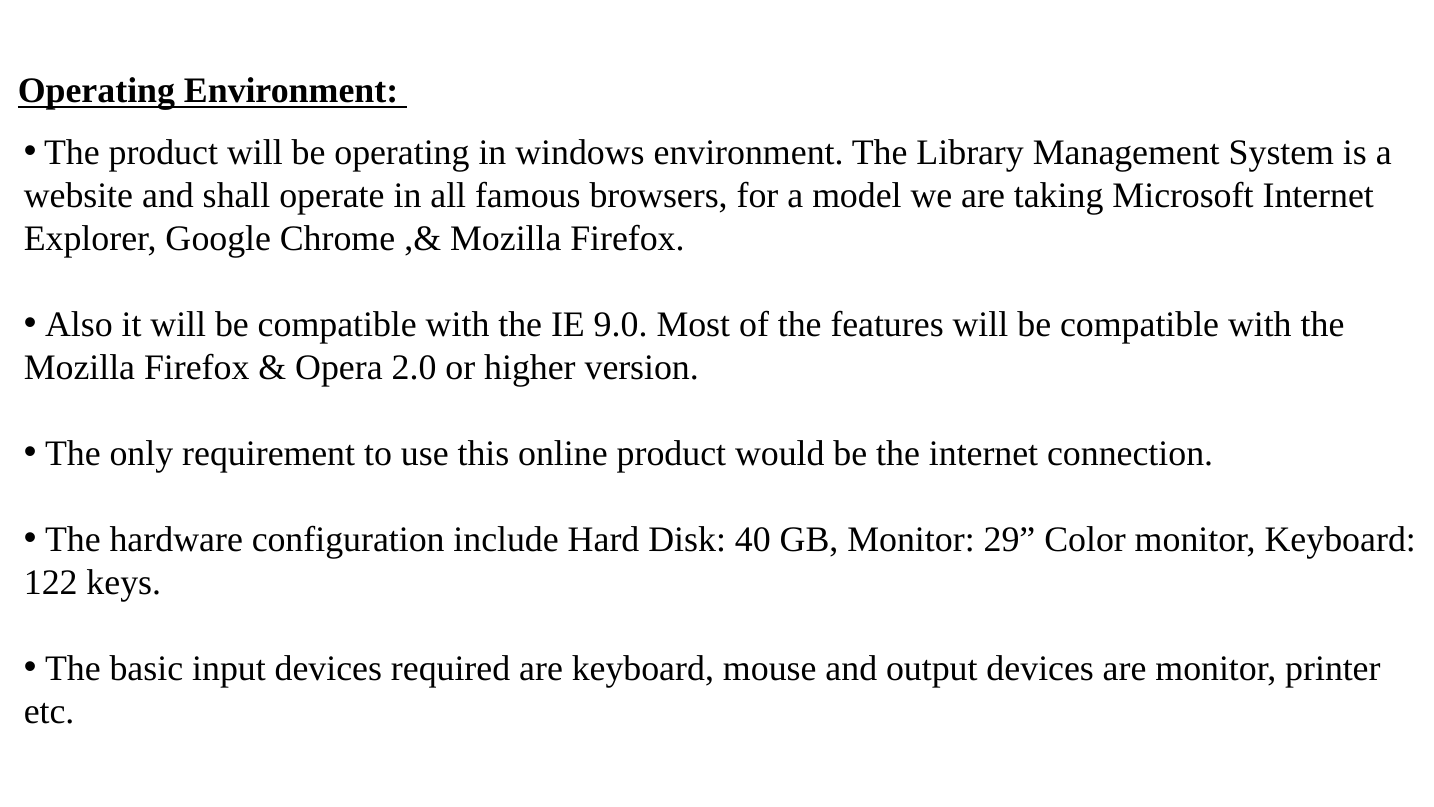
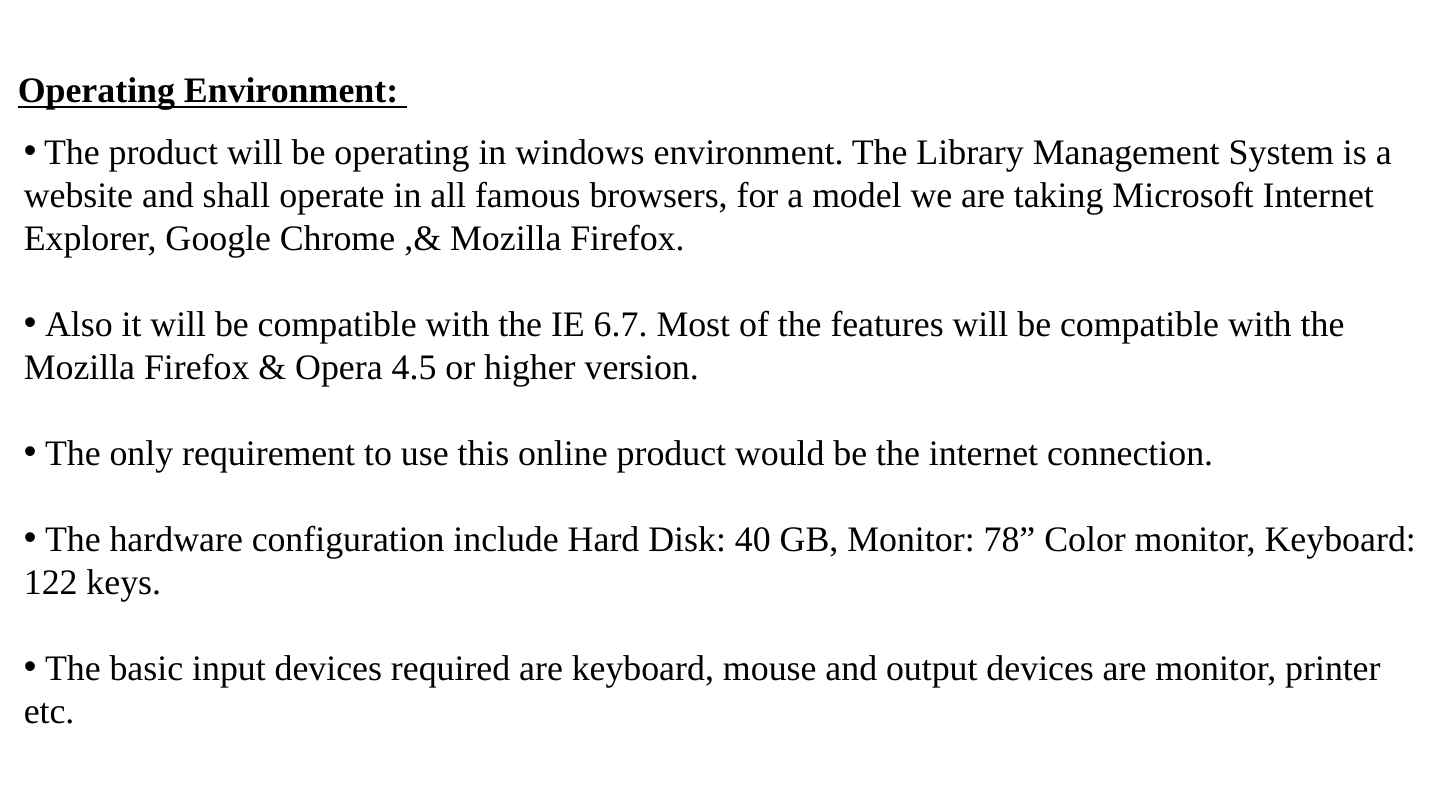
9.0: 9.0 -> 6.7 (621, 325)
2.0: 2.0 -> 4.5 (414, 368)
29: 29 -> 78 (1009, 540)
